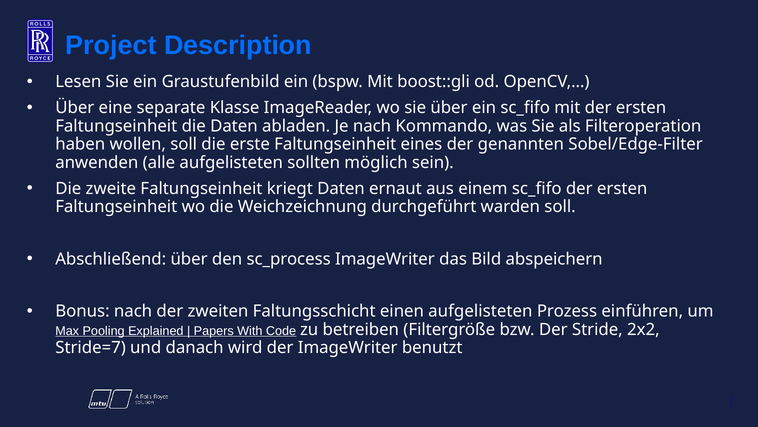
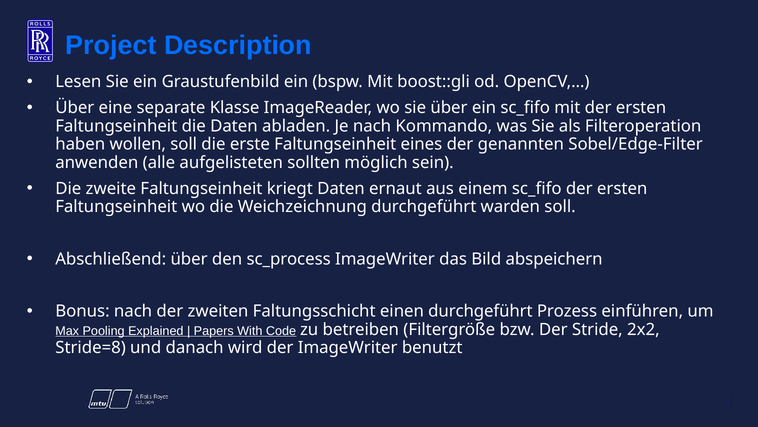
einen aufgelisteten: aufgelisteten -> durchgeführt (480, 311)
Stride=7: Stride=7 -> Stride=8 (91, 347)
